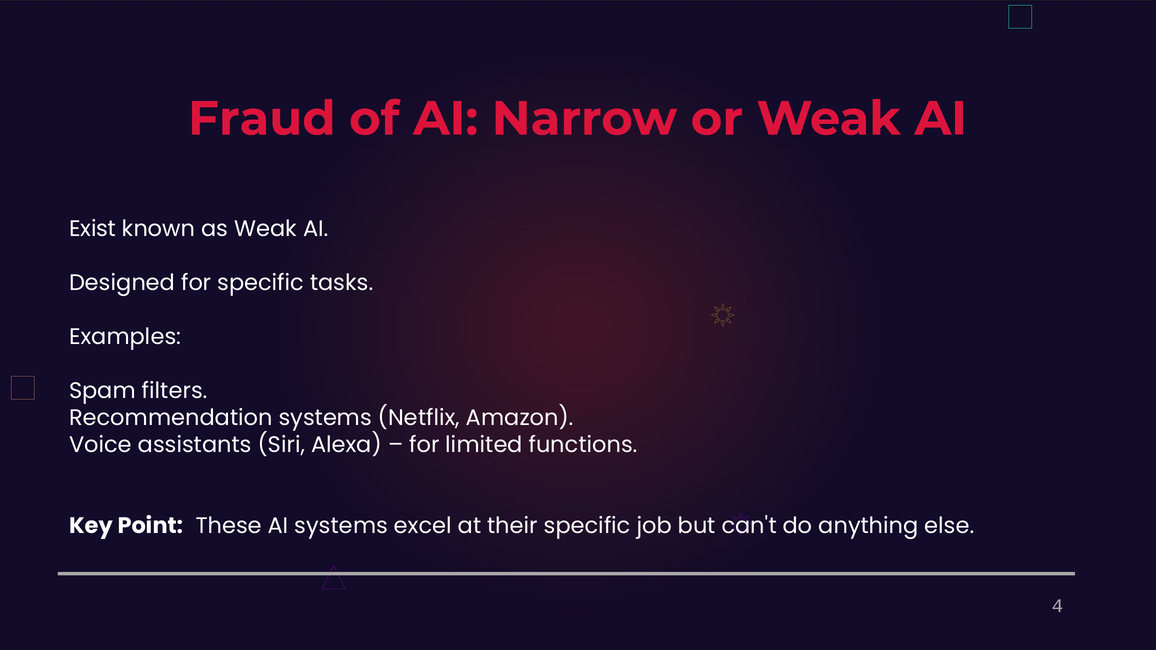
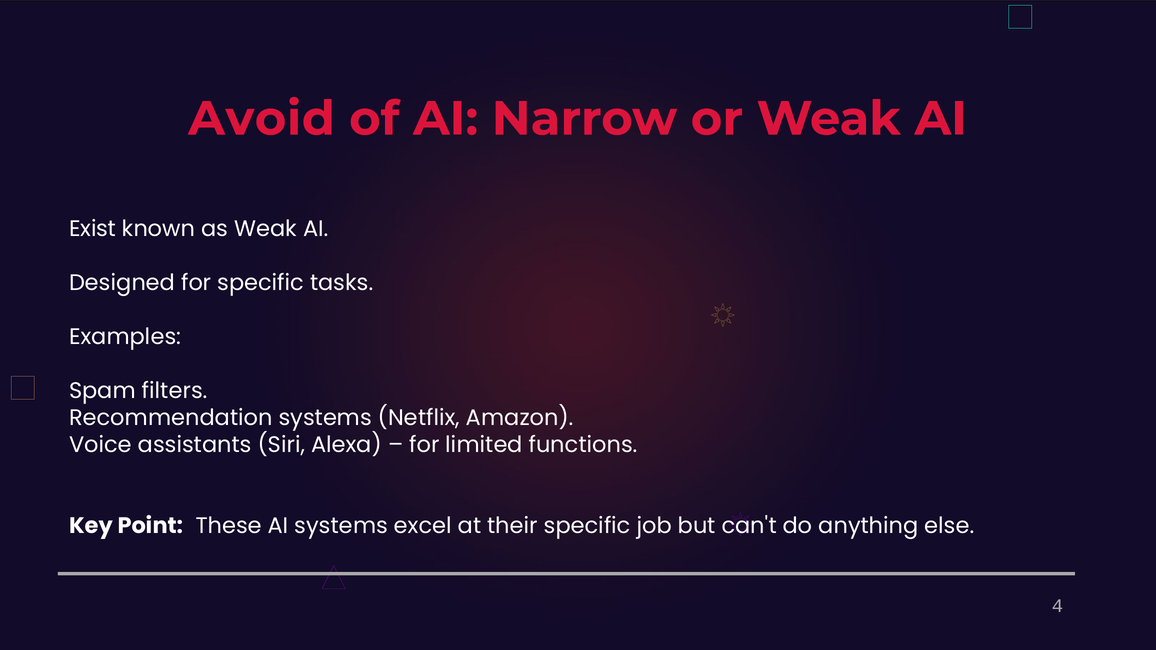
Fraud: Fraud -> Avoid (262, 119)
